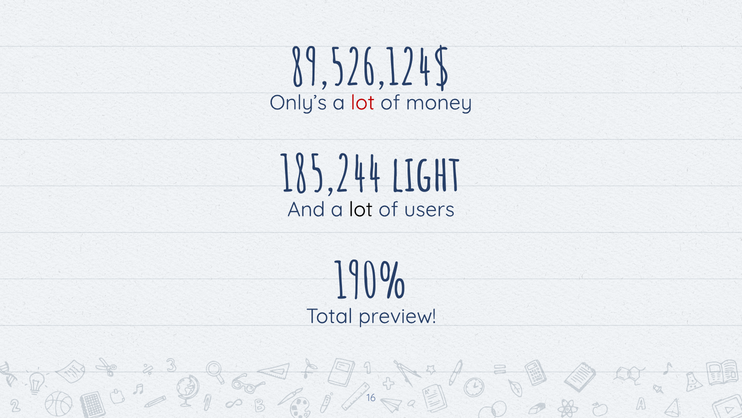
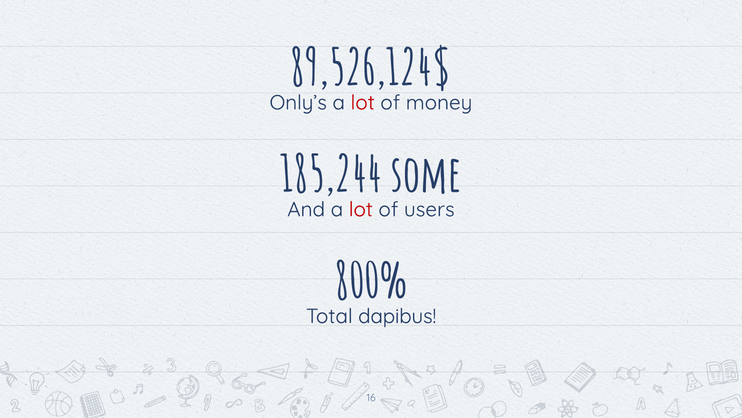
light: light -> some (426, 175)
lot colour: black -> red (361, 209)
190%: 190% -> 800% (371, 282)
preview: preview -> dapibus (397, 316)
